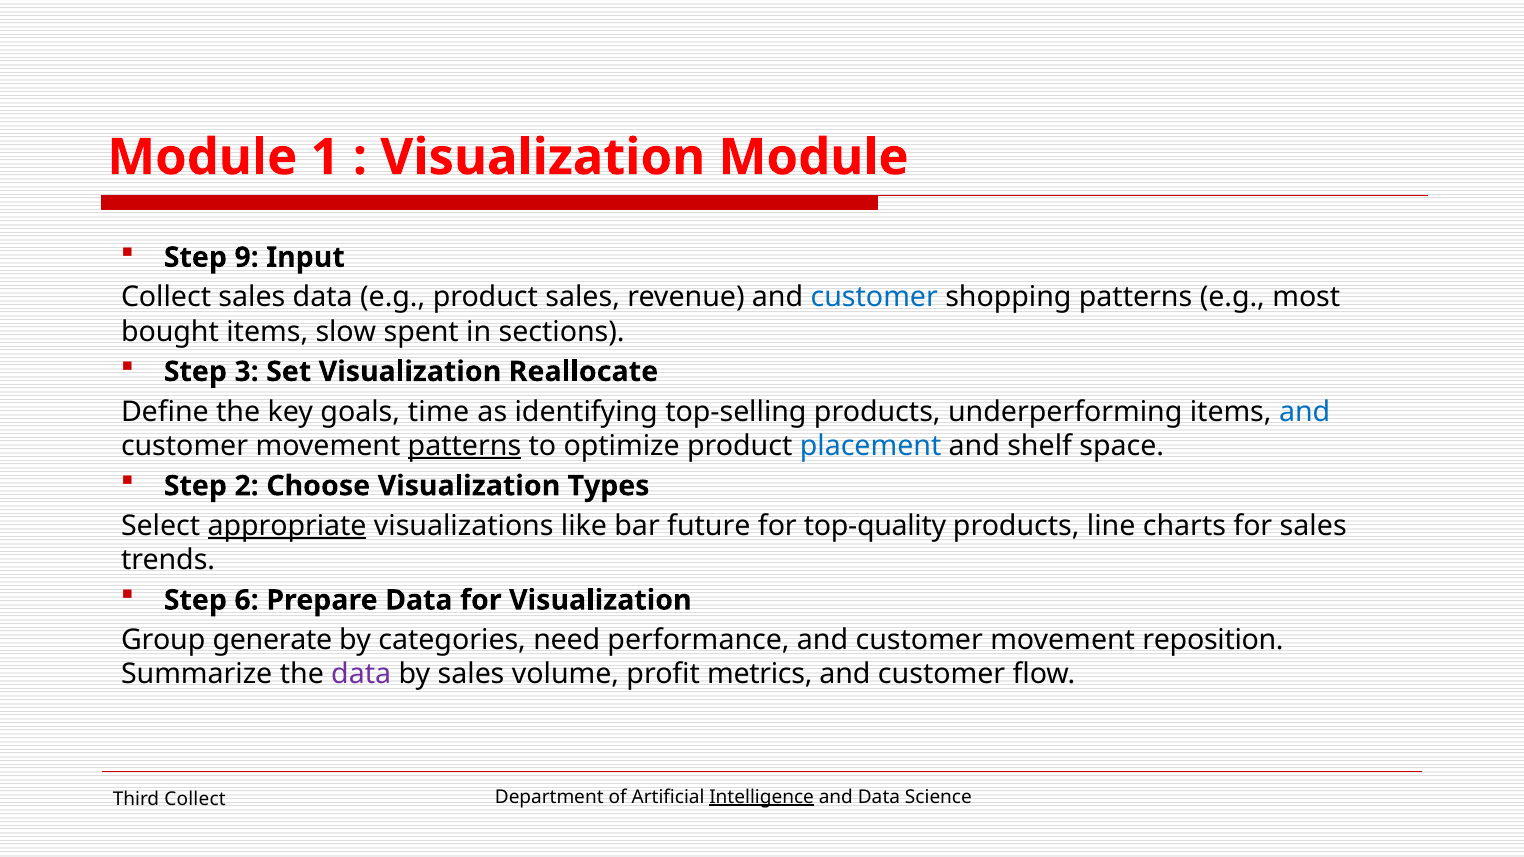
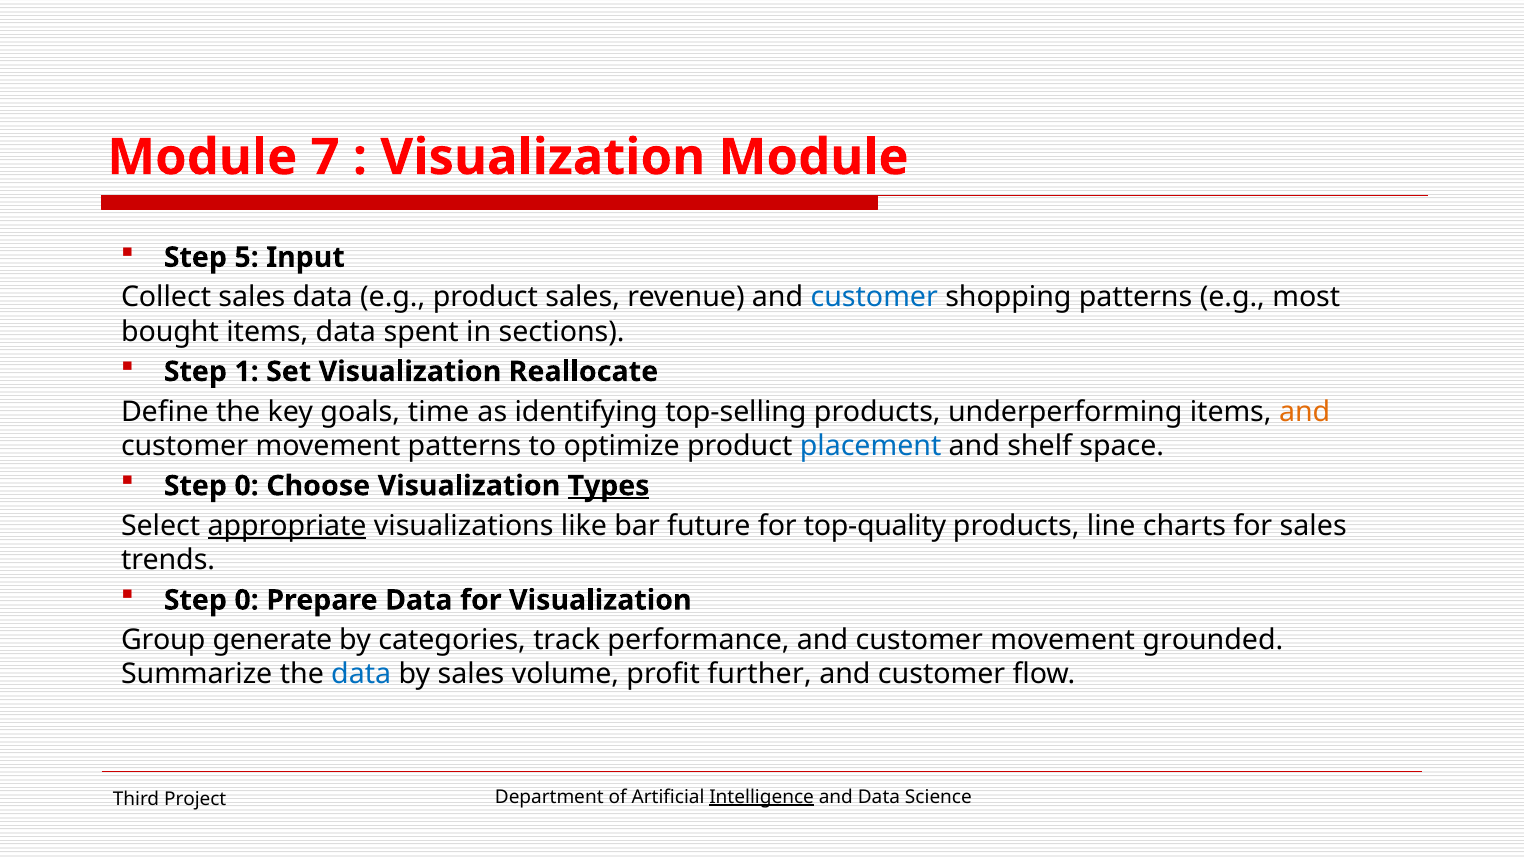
1: 1 -> 7 (325, 157)
9: 9 -> 5 (247, 257)
items slow: slow -> data (346, 332)
3: 3 -> 1 (247, 372)
and colour: blue -> orange (1305, 412)
patterns underline: present -> none (464, 446)
2: 2 -> 0 (247, 486)
Types underline: none -> present (609, 486)
6: 6 -> 0 (247, 600)
need: need -> track (567, 640)
reposition: reposition -> grounded (1213, 640)
data colour: purple -> blue (361, 675)
metrics: metrics -> further (760, 675)
Third Collect: Collect -> Project (195, 799)
